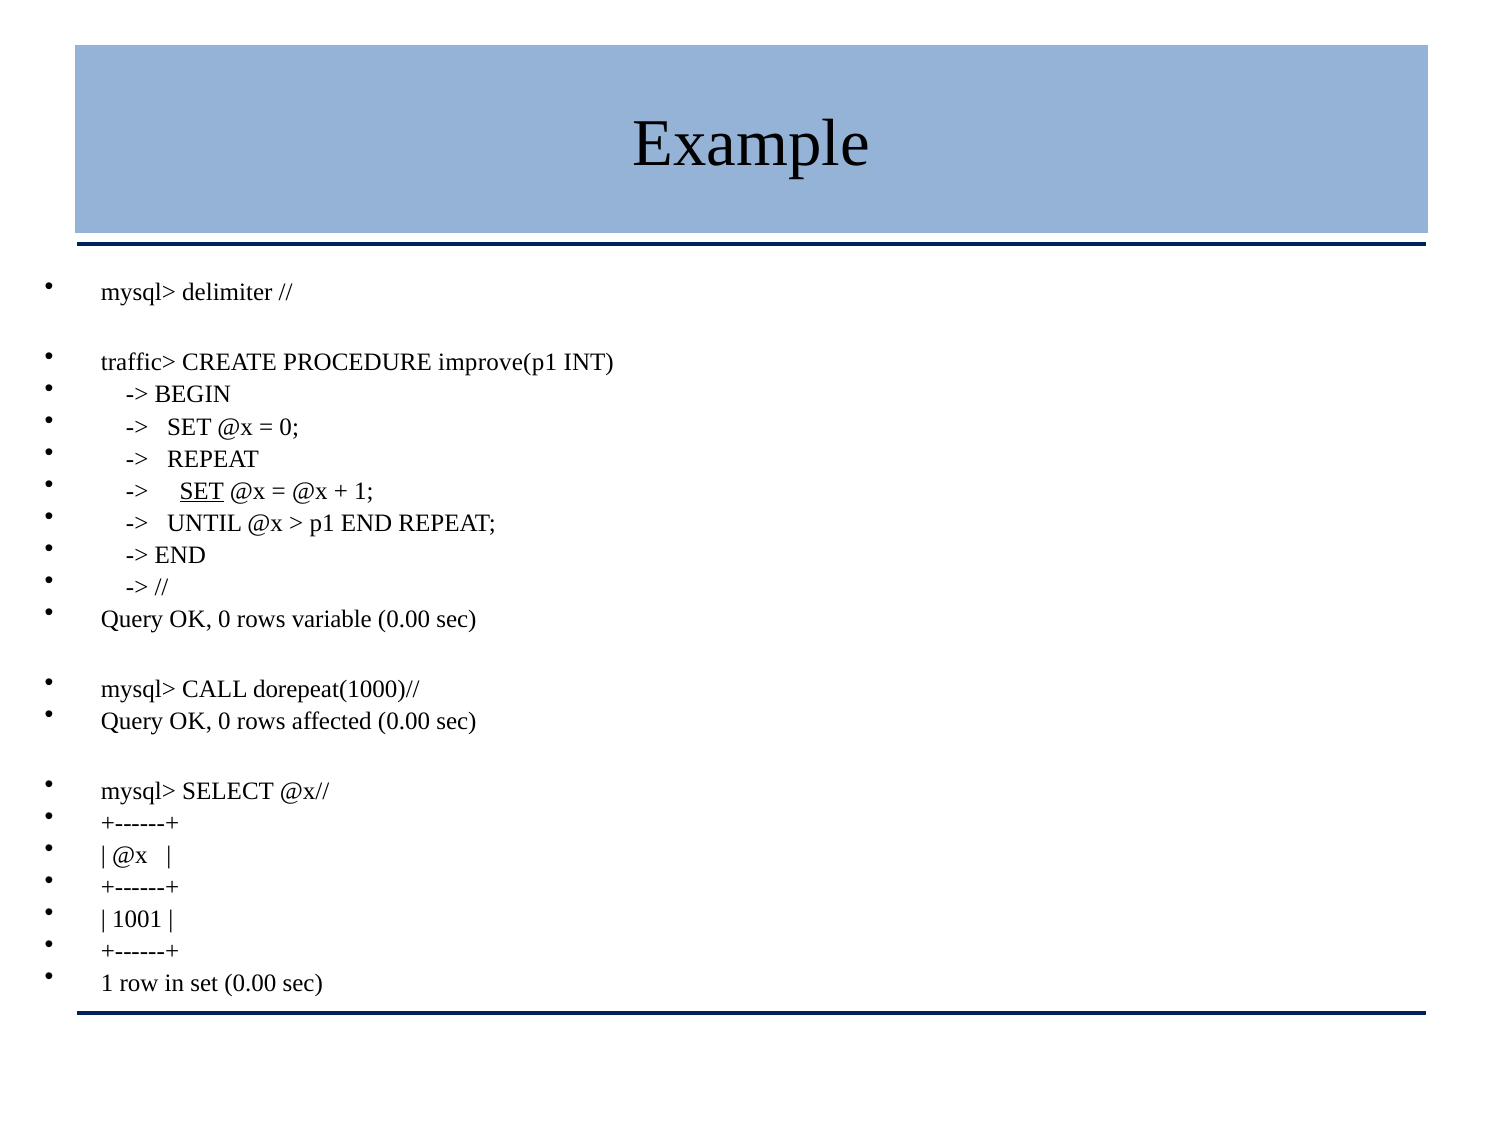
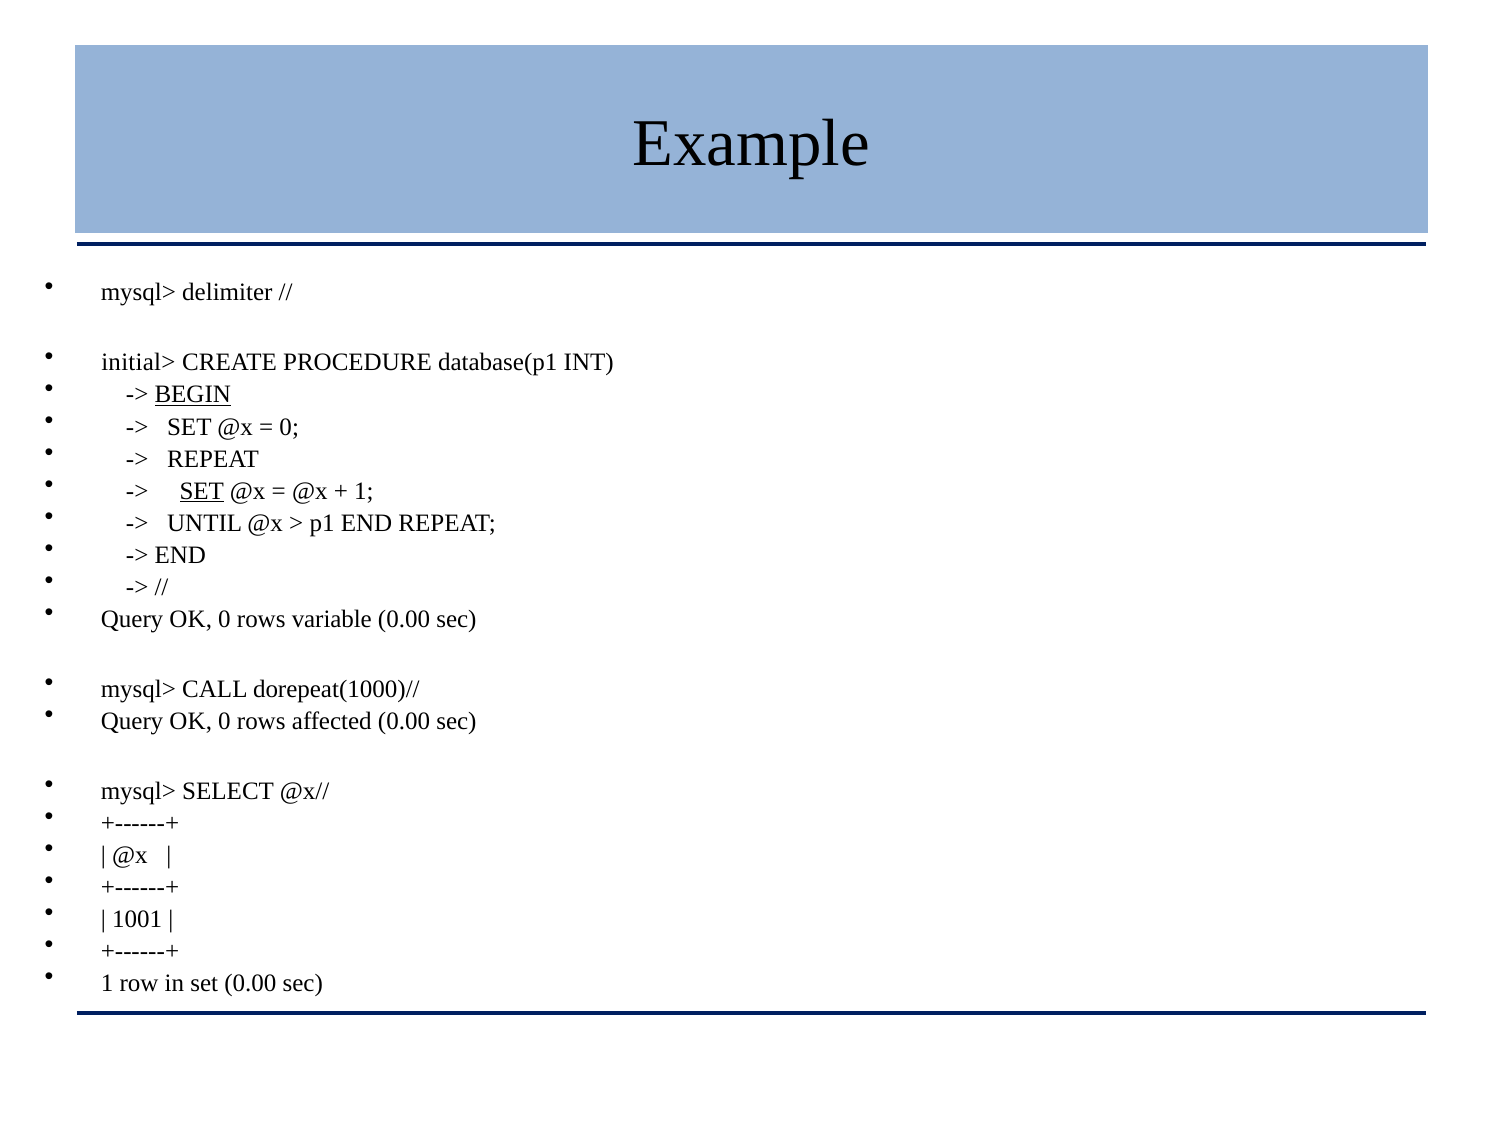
traffic>: traffic> -> initial> (138, 363)
improve(p1: improve(p1 -> database(p1 (498, 363)
BEGIN underline: none -> present (193, 395)
